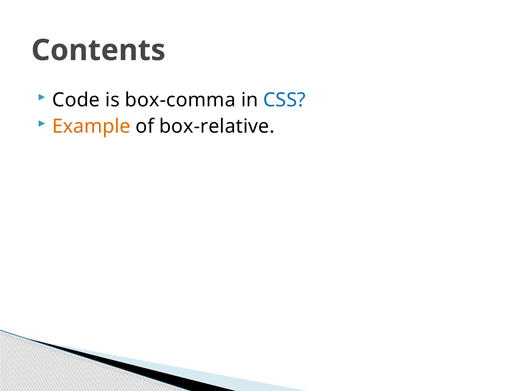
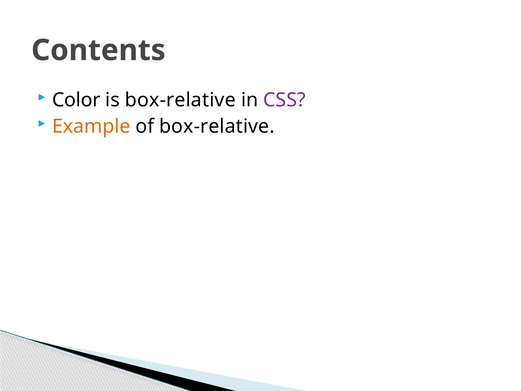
Code: Code -> Color (76, 100)
is box-comma: box-comma -> box-relative (180, 100)
CSS colour: blue -> purple (284, 100)
